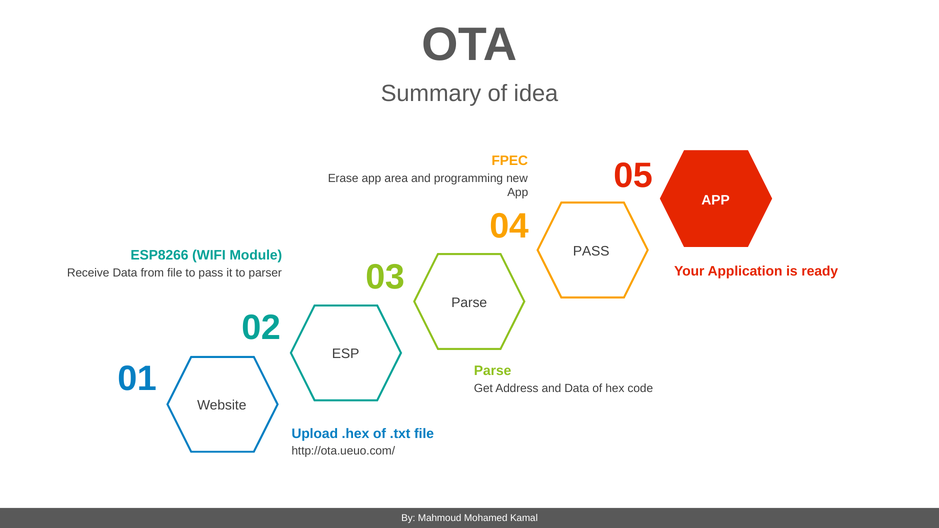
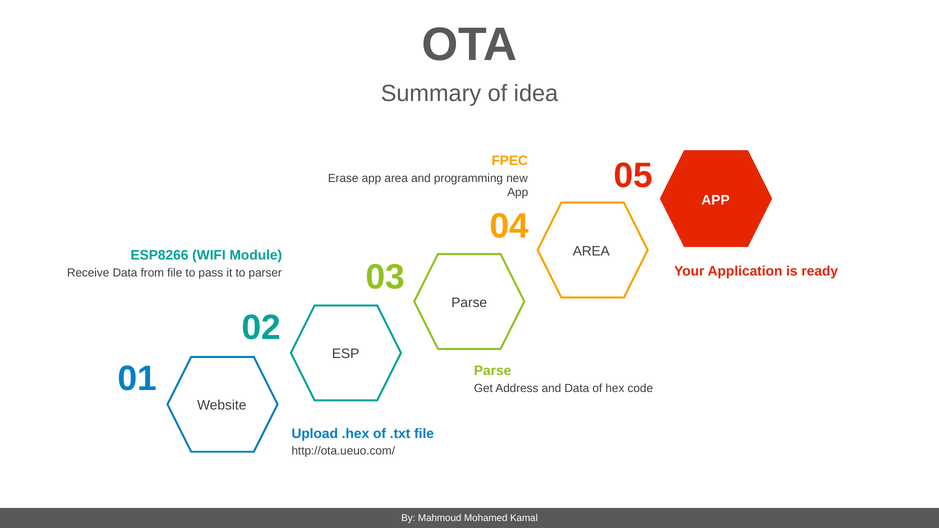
PASS: PASS -> AREA (591, 251)
